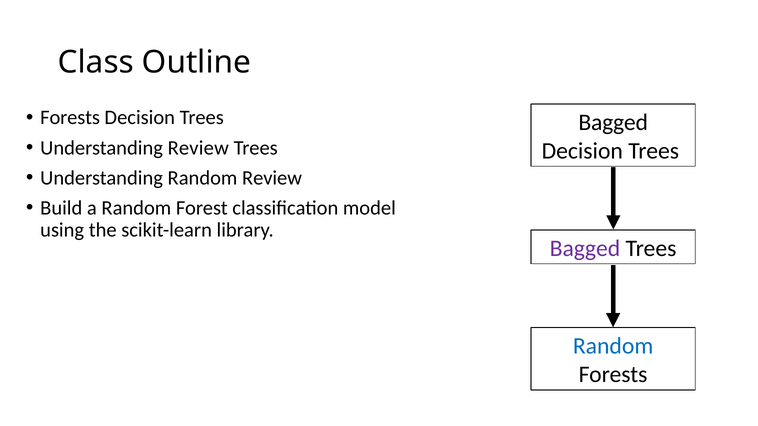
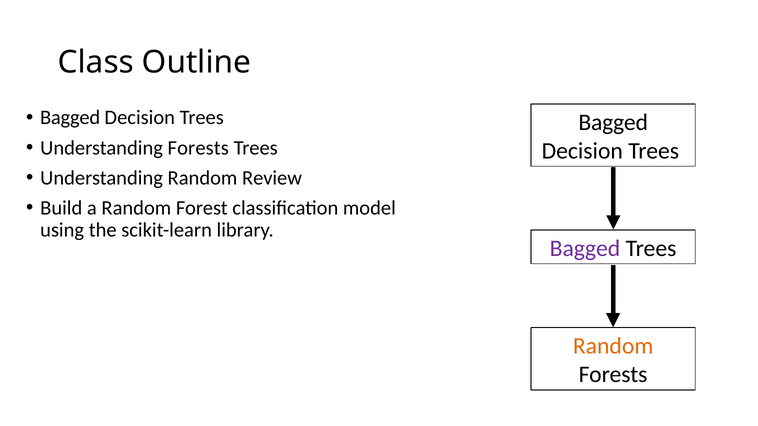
Forests: Forests -> Bagged (70, 118)
Understanding Review: Review -> Forests (198, 148)
Random colour: blue -> orange (613, 346)
